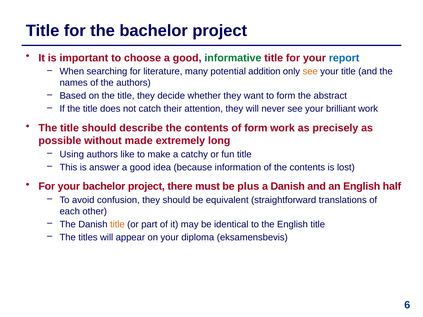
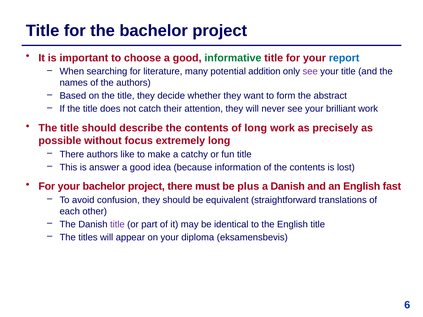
see colour: orange -> purple (310, 72)
of form: form -> long (256, 128)
made: made -> focus (139, 141)
Using: Using -> There (72, 154)
half: half -> fast (392, 187)
title colour: orange -> purple (117, 225)
